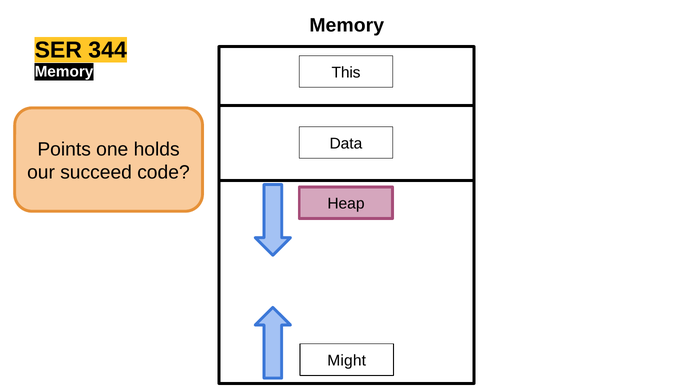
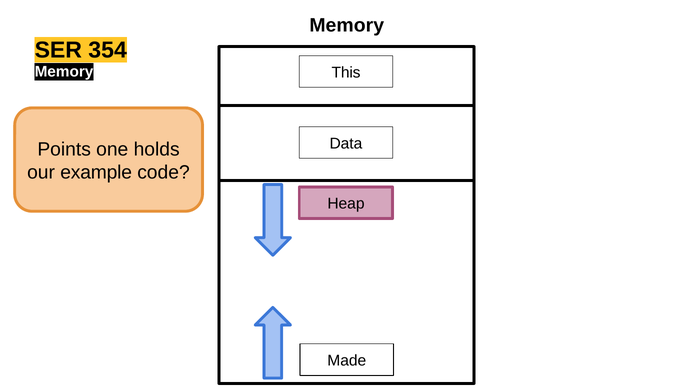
344: 344 -> 354 (108, 50)
succeed: succeed -> example (96, 173)
Might: Might -> Made (347, 361)
